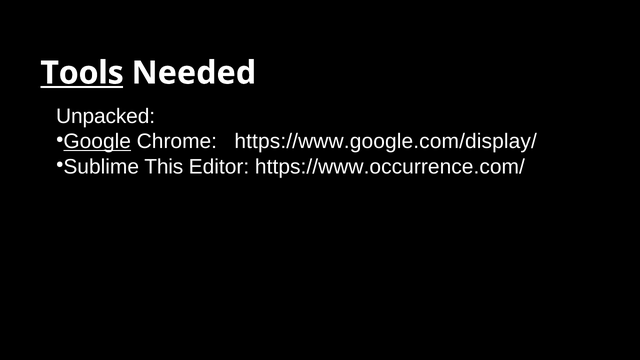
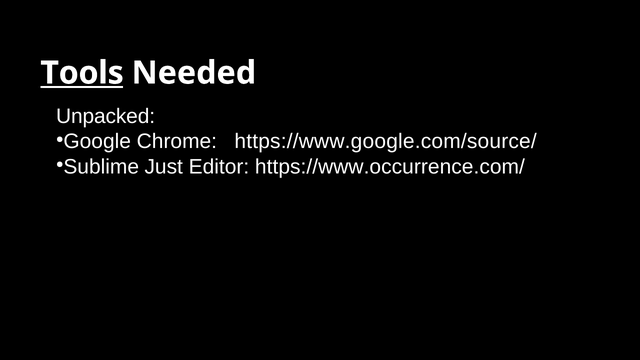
Google underline: present -> none (97, 142)
https://www.google.com/display/: https://www.google.com/display/ -> https://www.google.com/source/ (386, 142)
This: This -> Just (164, 167)
